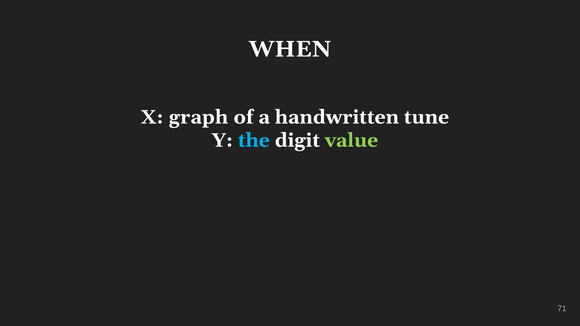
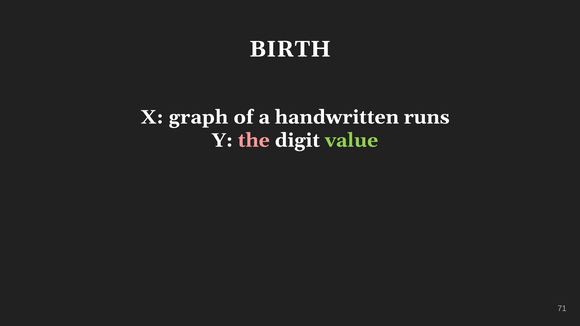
WHEN: WHEN -> BIRTH (290, 49)
tune: tune -> runs (427, 117)
the colour: light blue -> pink (254, 140)
